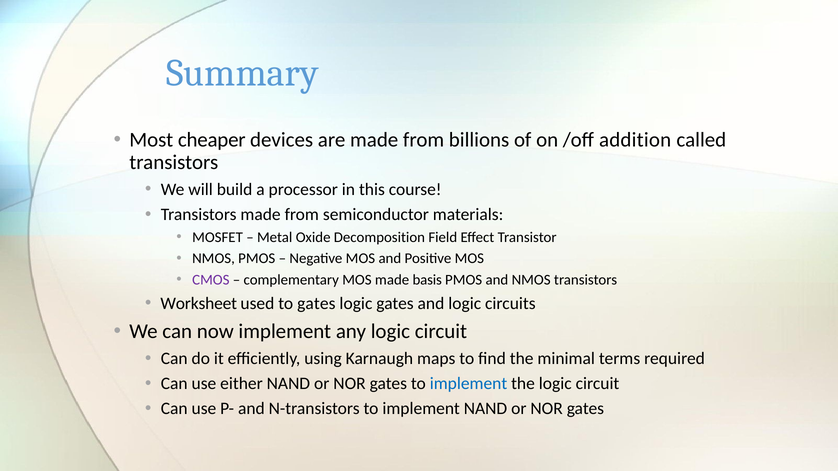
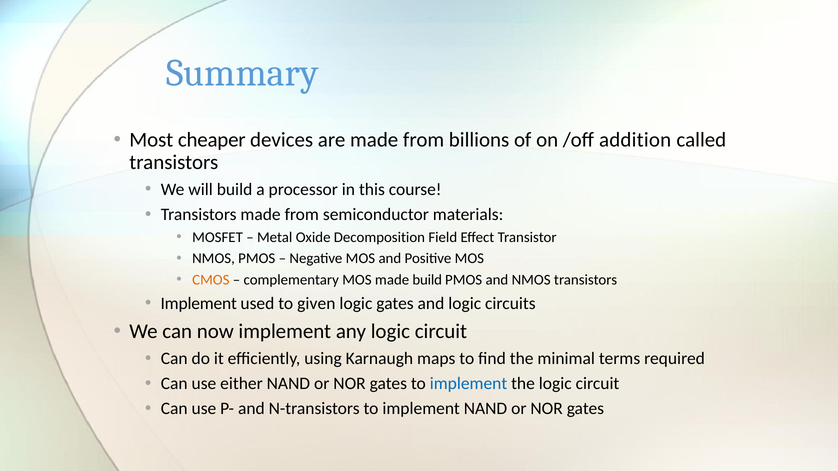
CMOS colour: purple -> orange (211, 280)
made basis: basis -> build (427, 280)
Worksheet: Worksheet -> Implement (199, 304)
to gates: gates -> given (316, 304)
